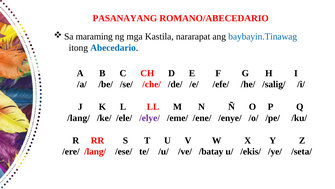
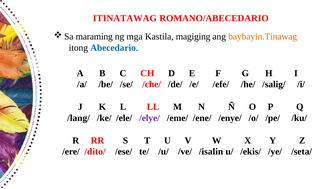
PASANAYANG: PASANAYANG -> ITINATAWAG (125, 18)
nararapat: nararapat -> magiging (193, 37)
baybayin.Tinawag colour: blue -> orange (263, 37)
/ere/ /lang/: /lang/ -> /dito/ (95, 151)
/batay: /batay -> /isalin (211, 151)
